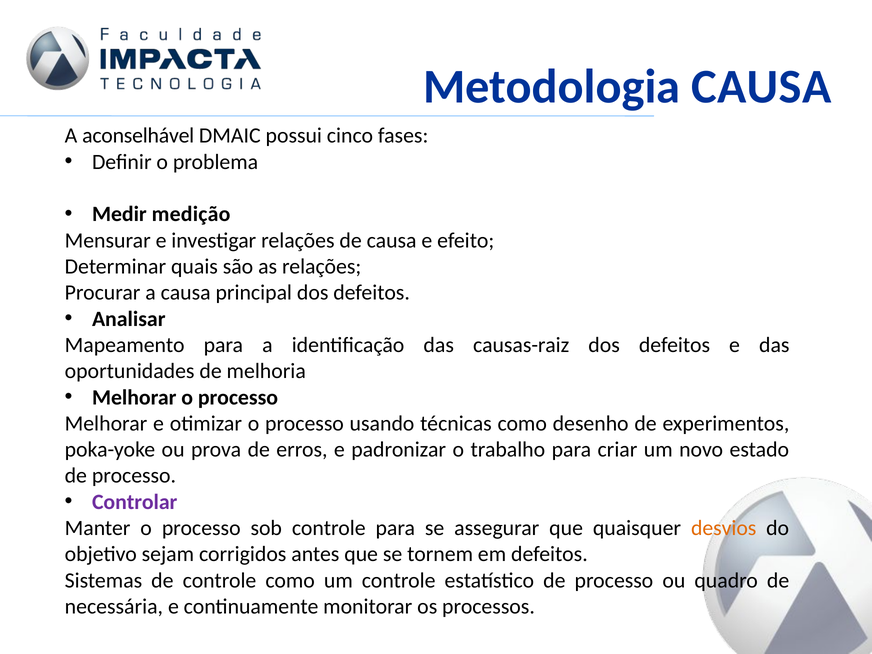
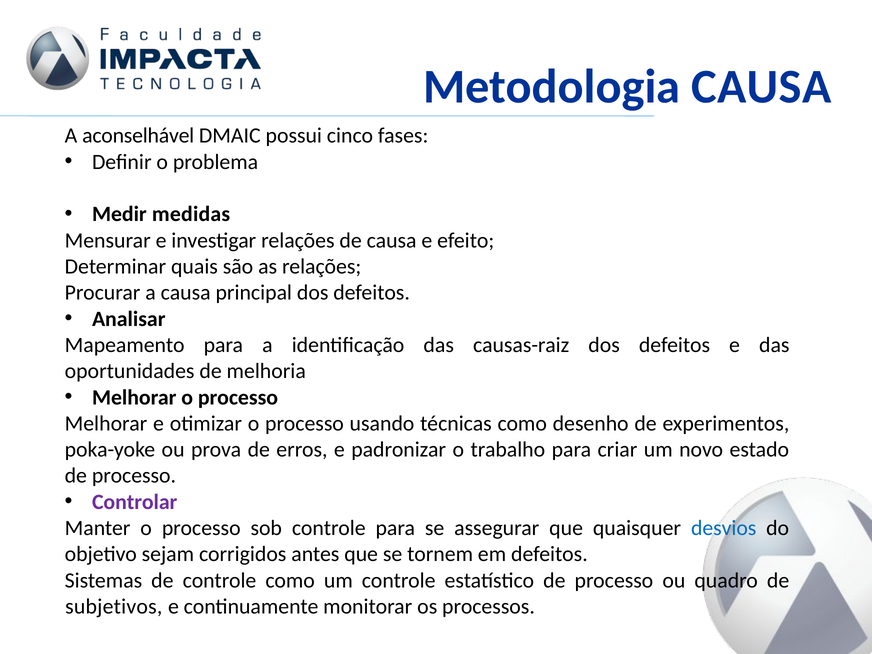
medição: medição -> medidas (191, 214)
desvios colour: orange -> blue (724, 528)
necessária: necessária -> subjetivos (114, 607)
